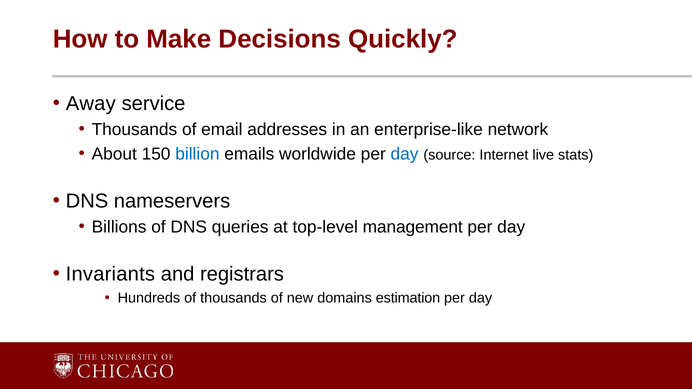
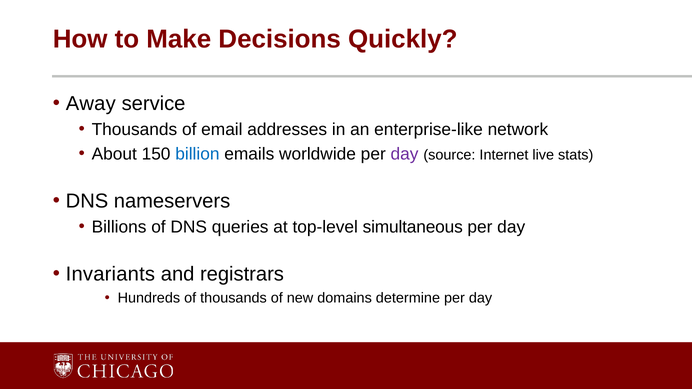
day colour: blue -> purple (404, 154)
management: management -> simultaneous (413, 227)
estimation: estimation -> determine (408, 298)
